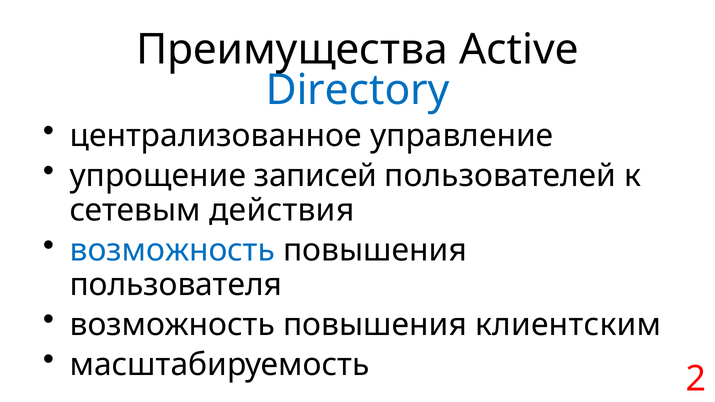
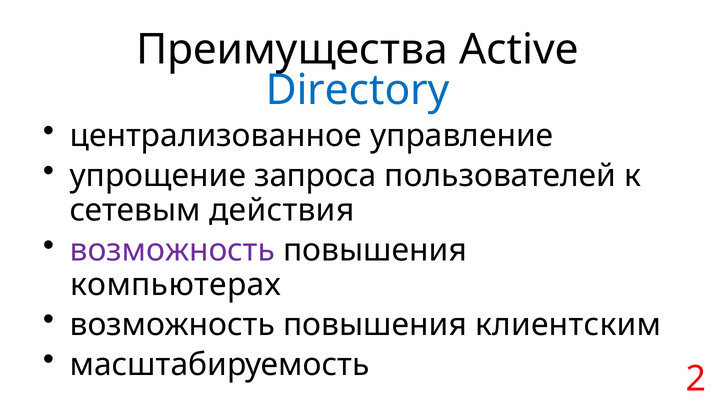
записей: записей -> запроса (315, 176)
возможность colour: blue -> purple (172, 250)
пользователя: пользователя -> компьютерах (176, 285)
